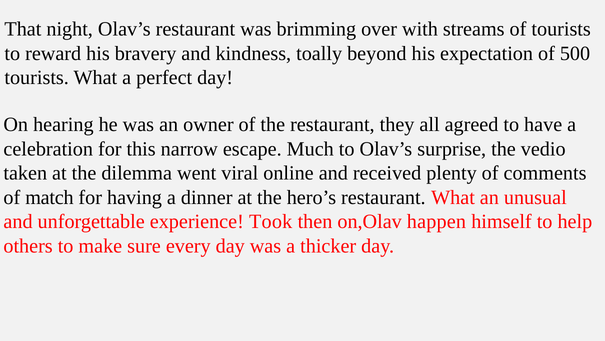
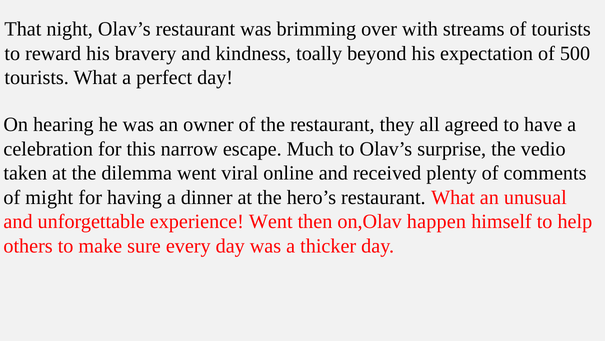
match: match -> might (49, 197)
experience Took: Took -> Went (271, 221)
